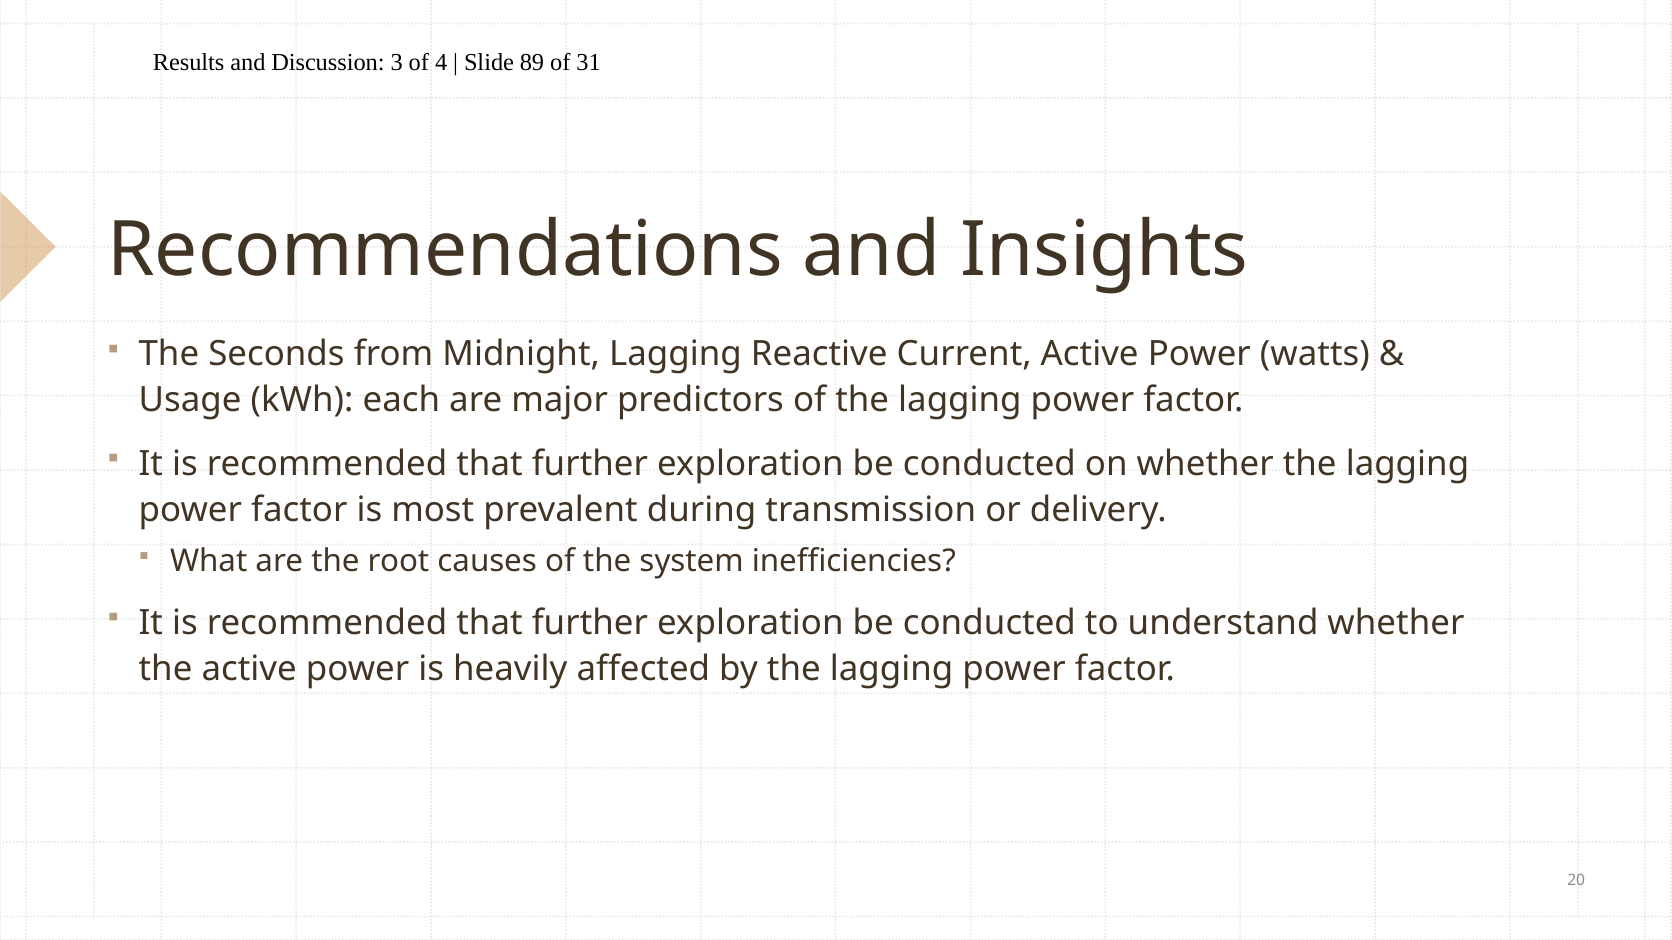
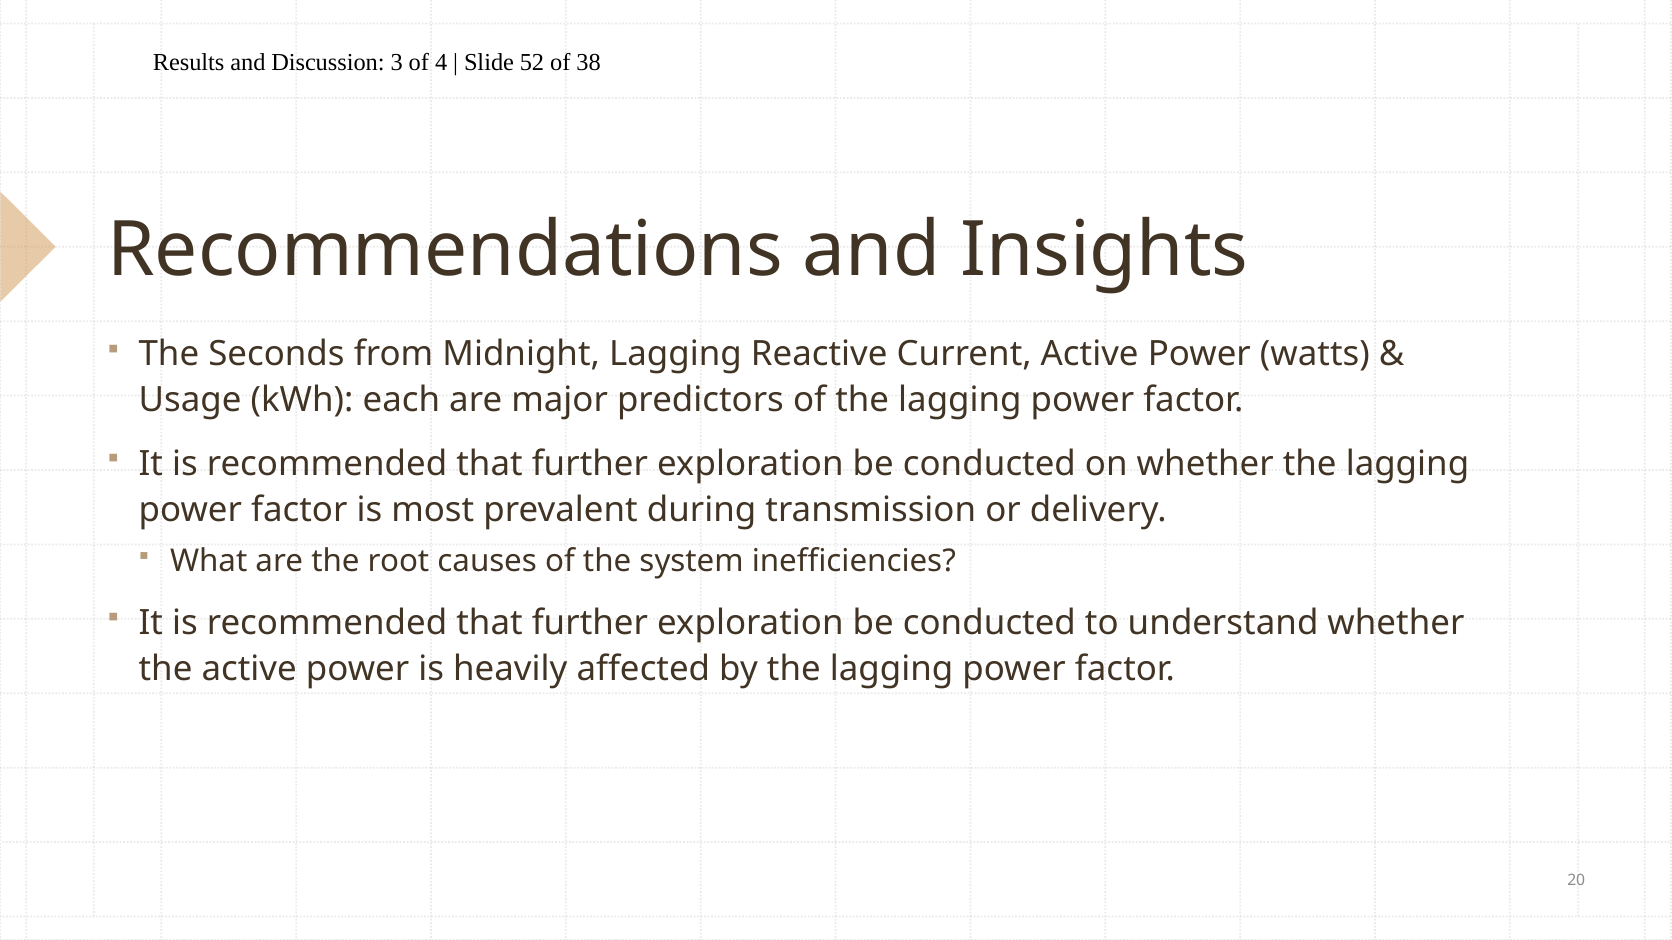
89: 89 -> 52 (532, 63)
31: 31 -> 38 (589, 63)
